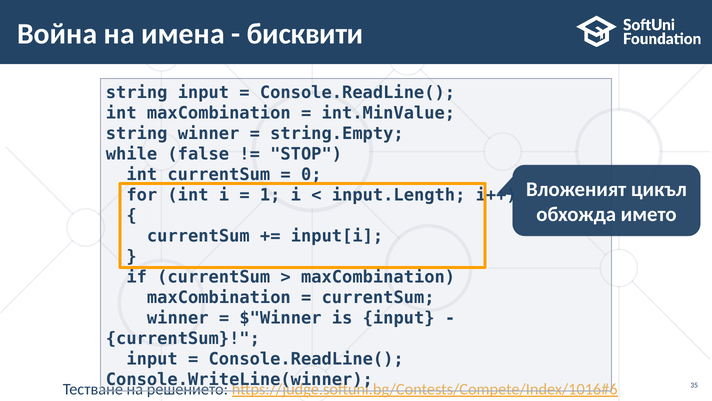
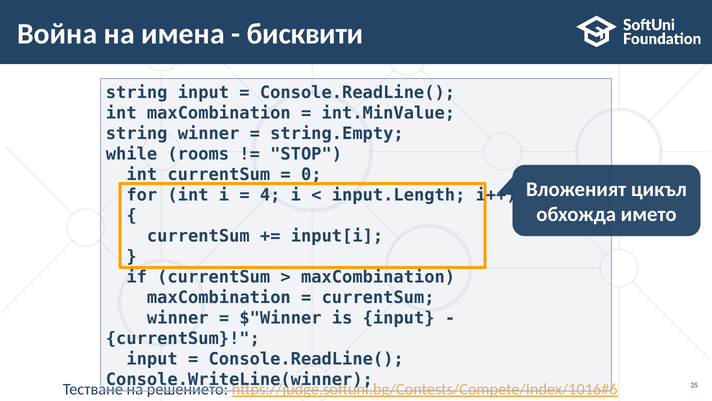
false: false -> rooms (198, 154)
1: 1 -> 4 (270, 195)
